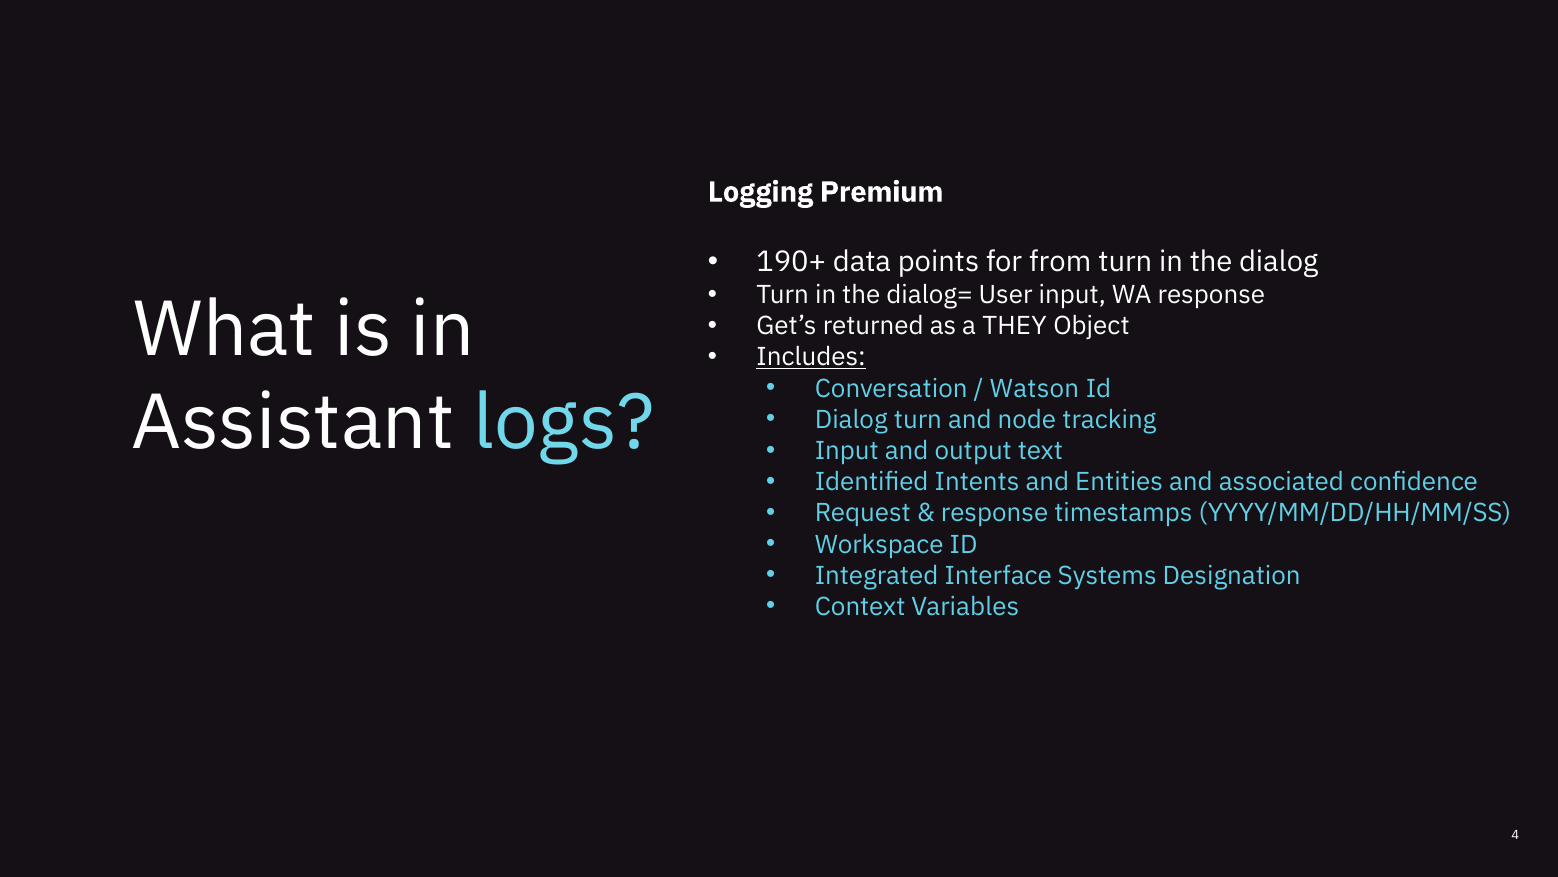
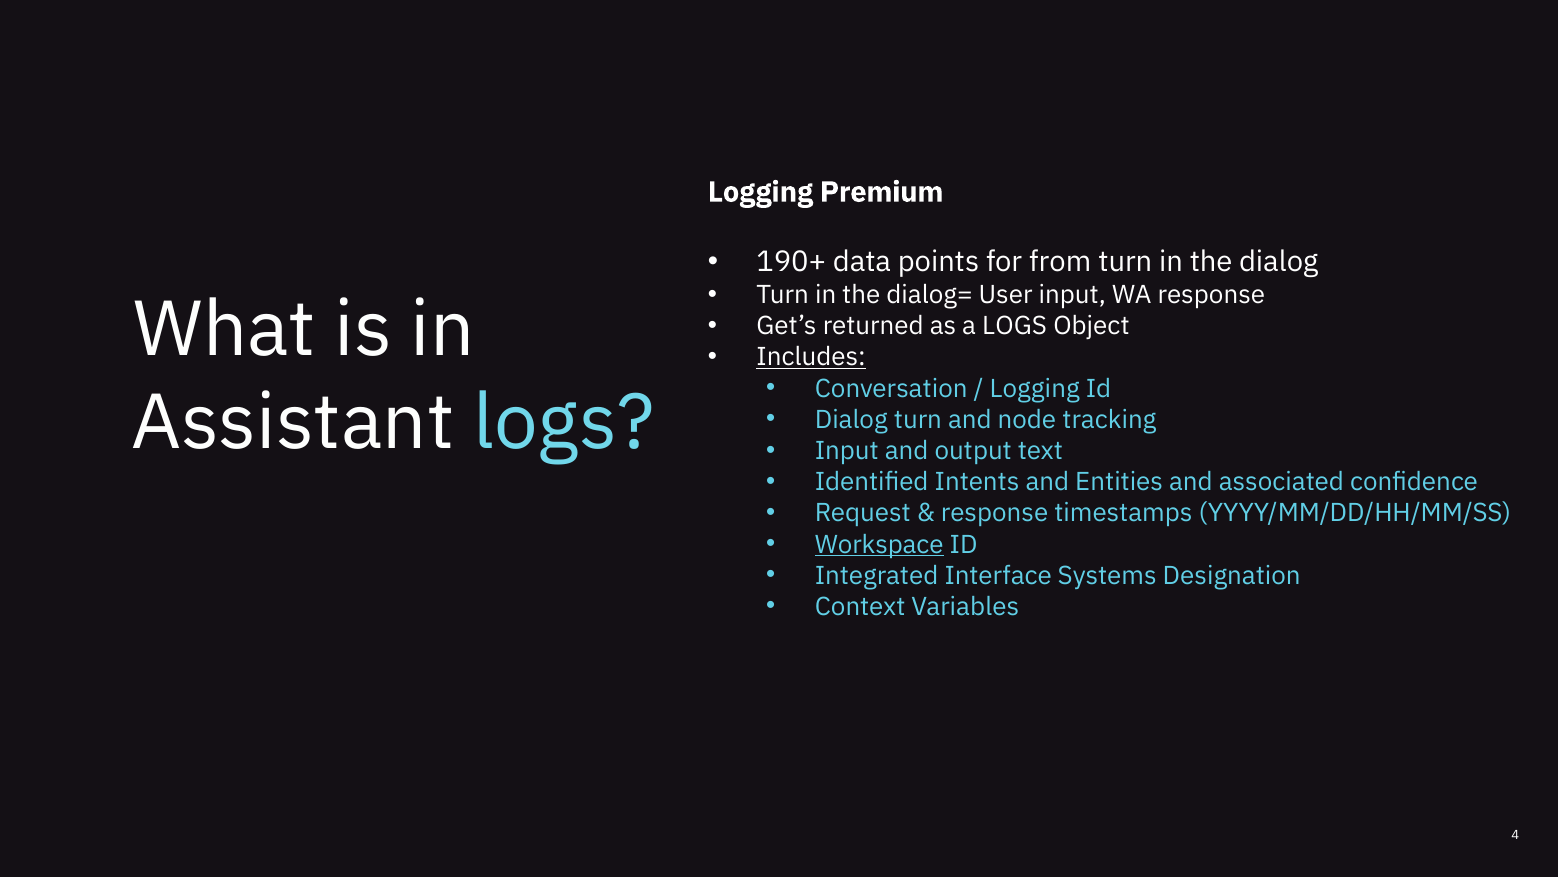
a THEY: THEY -> LOGS (1015, 326)
Watson: Watson -> Logging (1035, 388)
Workspace underline: none -> present (879, 544)
